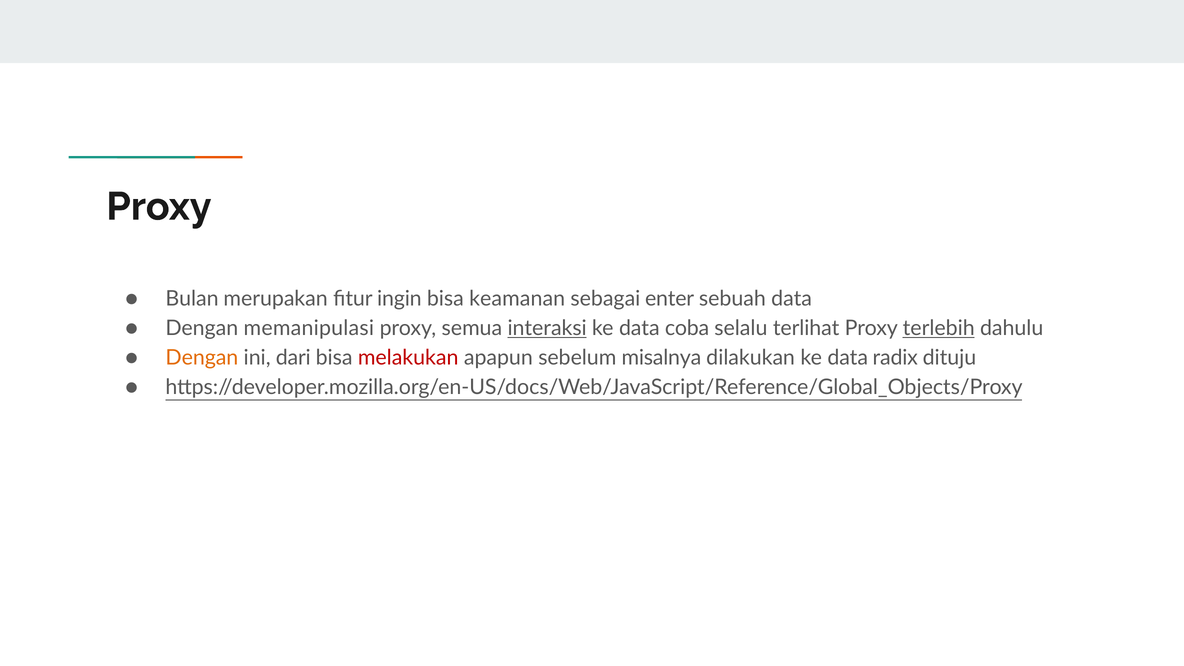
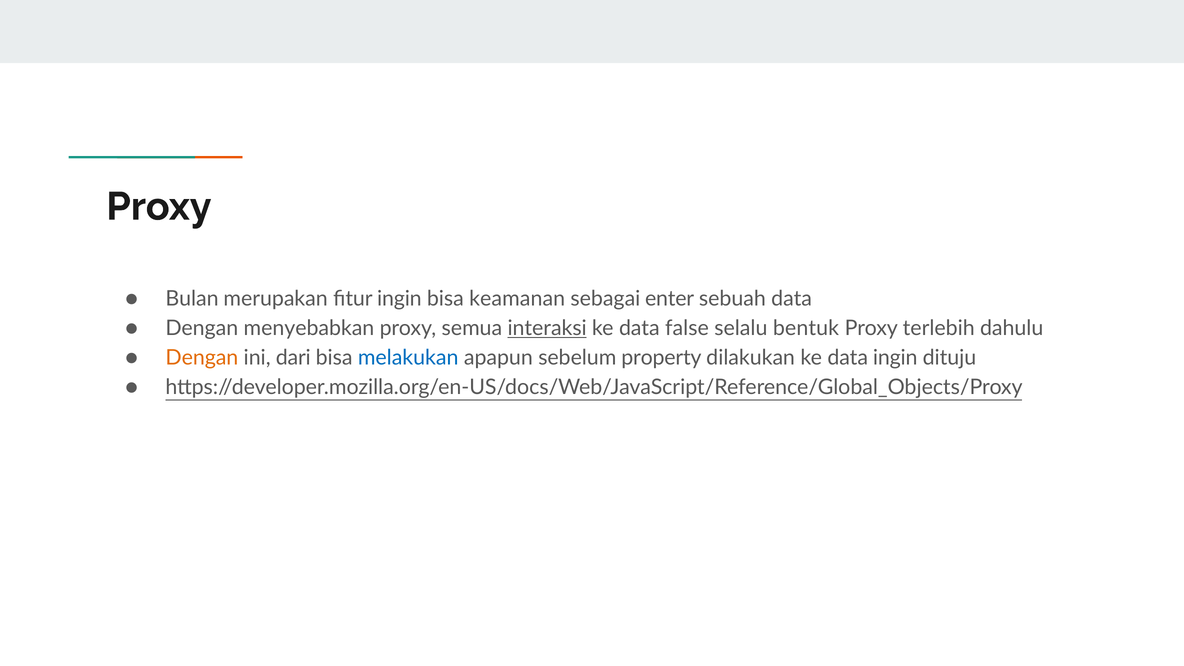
memanipulasi: memanipulasi -> menyebabkan (309, 328)
coba: coba -> false (687, 328)
terlihat: terlihat -> bentuk (806, 328)
terlebih underline: present -> none (939, 328)
melakukan colour: red -> blue (408, 358)
misalnya: misalnya -> property (661, 358)
data radix: radix -> ingin (895, 358)
